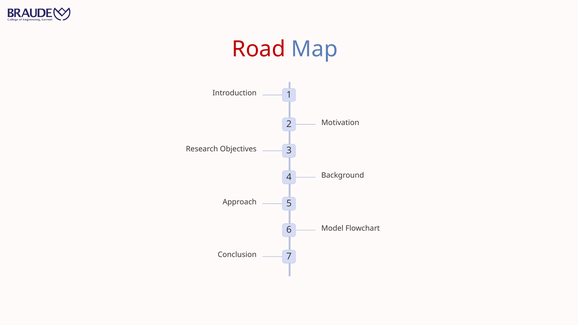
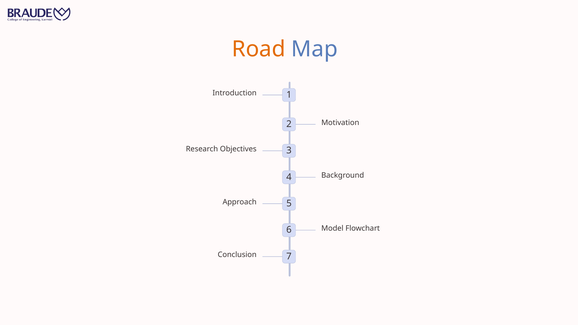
Road colour: red -> orange (259, 49)
